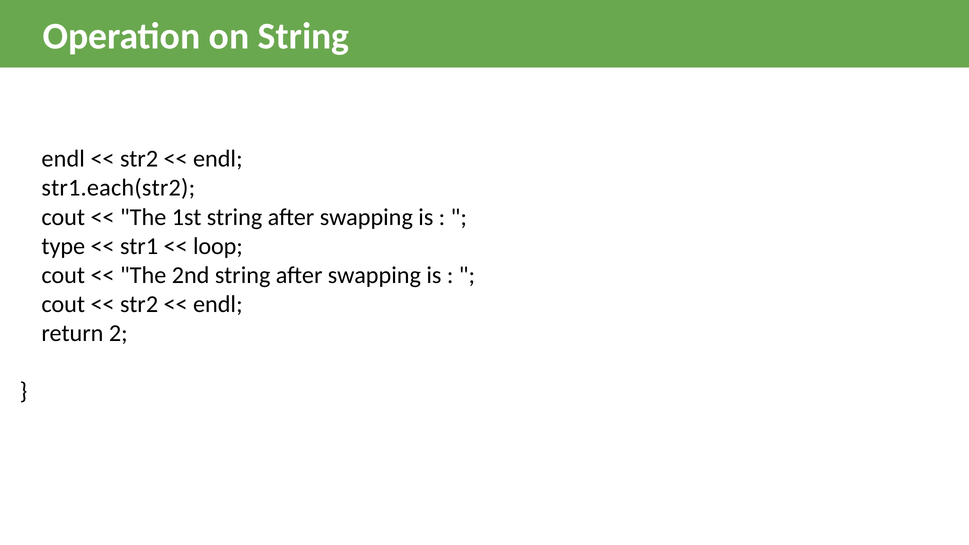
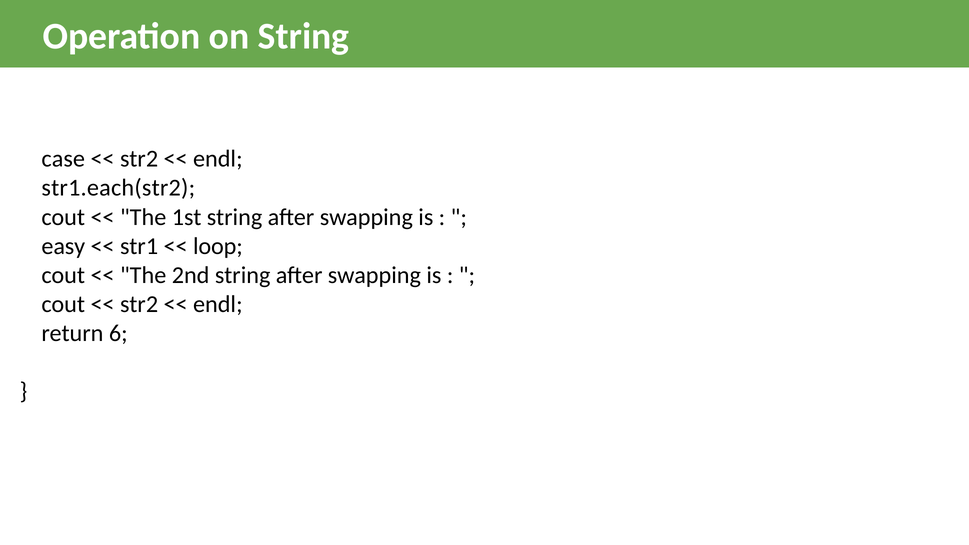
endl: endl -> case (63, 159)
type: type -> easy (63, 246)
2: 2 -> 6 (118, 333)
